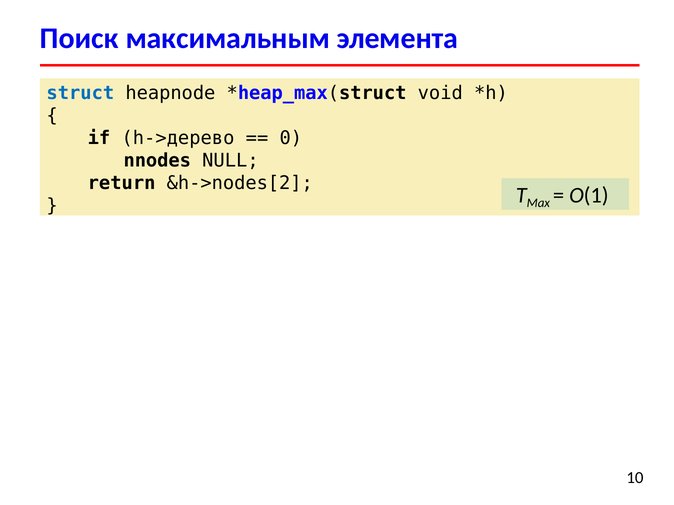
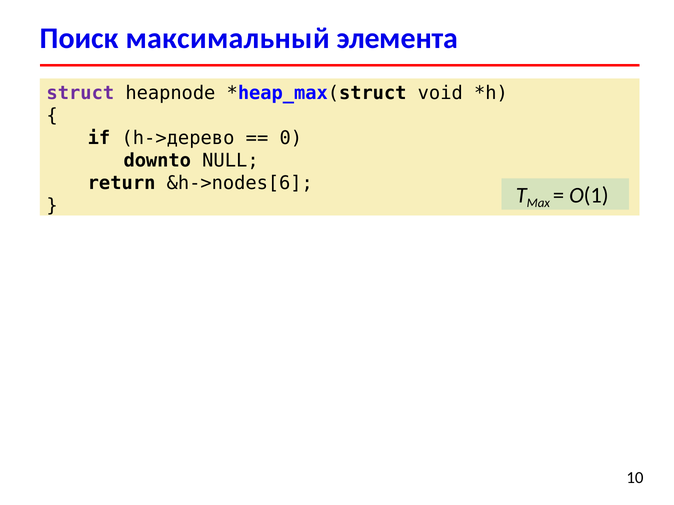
максимальным: максимальным -> максимальный (228, 39)
struct colour: blue -> purple (80, 93)
nnodes: nnodes -> downto (157, 161)
&h->nodes[2: &h->nodes[2 -> &h->nodes[6 (240, 183)
